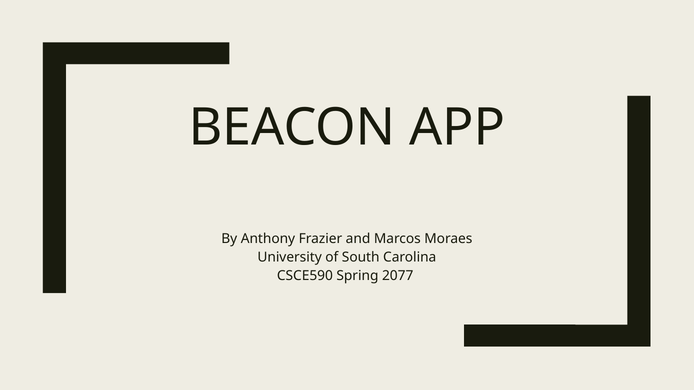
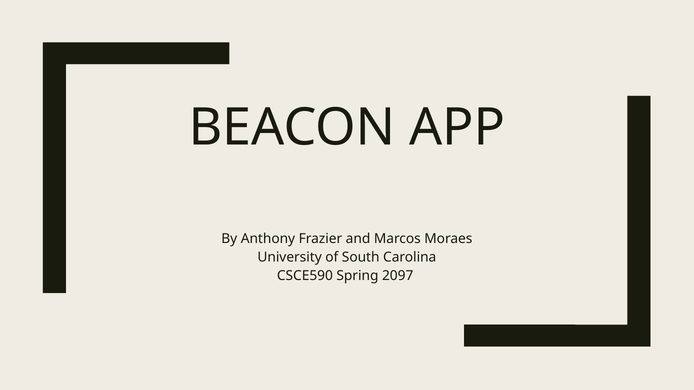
2077: 2077 -> 2097 (398, 276)
